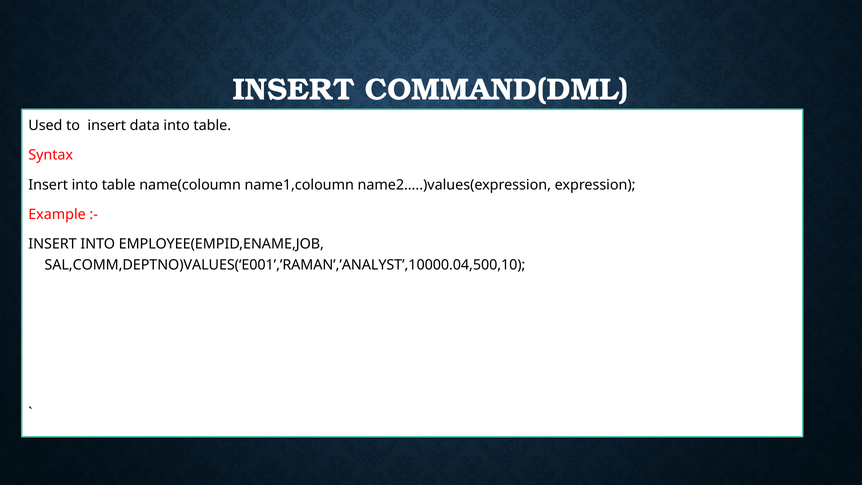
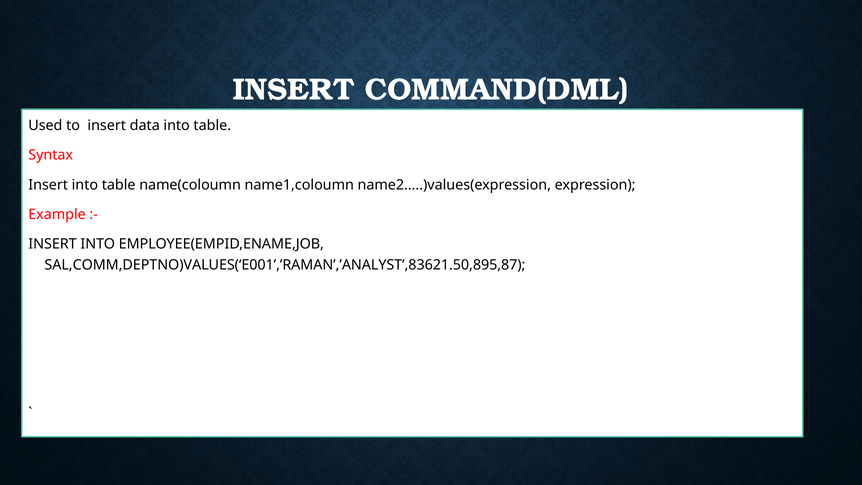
SAL,COMM,DEPTNO)VALUES(‘E001’,’RAMAN’,’ANALYST’,10000.04,500,10: SAL,COMM,DEPTNO)VALUES(‘E001’,’RAMAN’,’ANALYST’,10000.04,500,10 -> SAL,COMM,DEPTNO)VALUES(‘E001’,’RAMAN’,’ANALYST’,83621.50,895,87 (285, 265)
